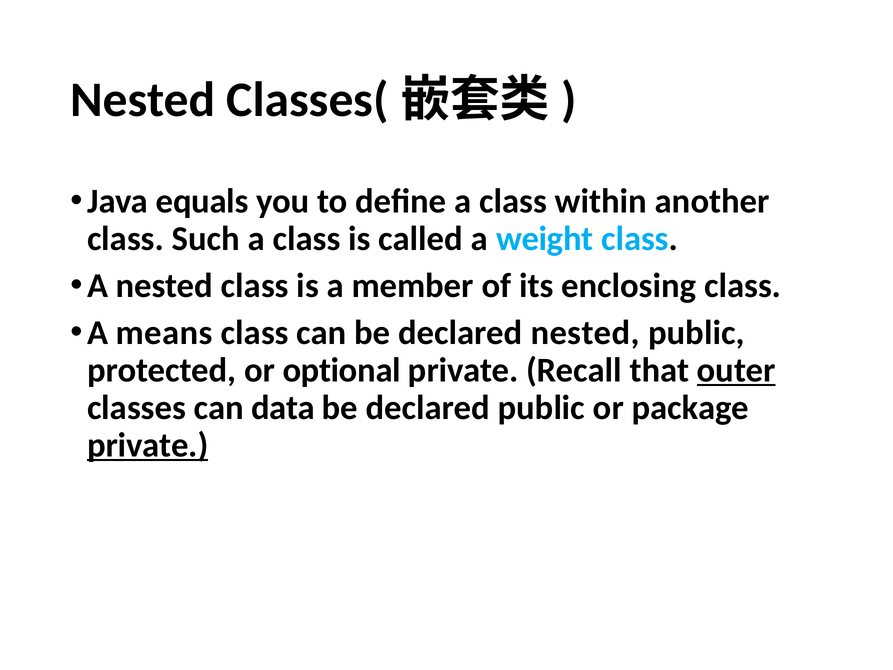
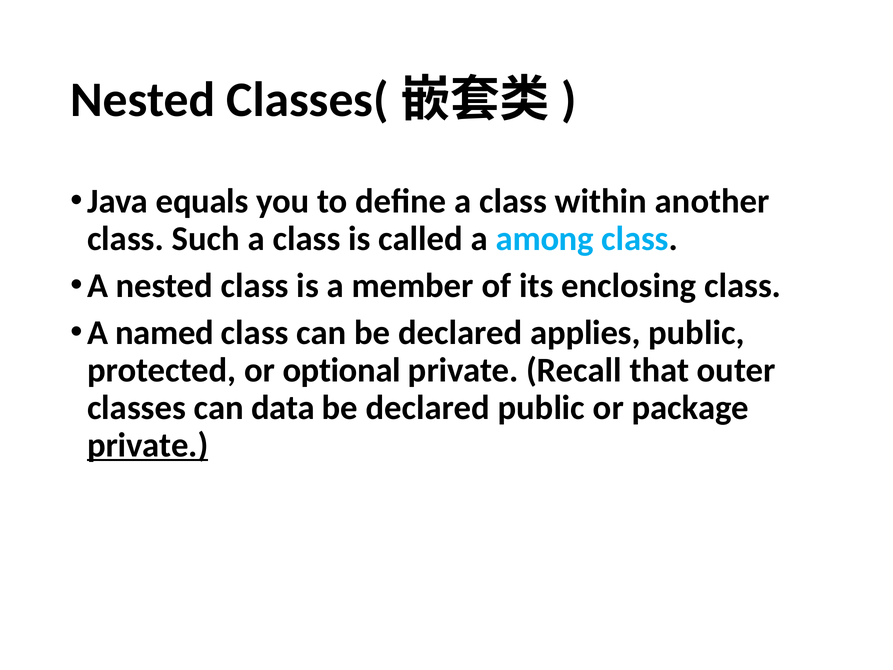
weight: weight -> among (545, 239)
means: means -> named (165, 332)
declared nested: nested -> applies (585, 332)
outer underline: present -> none (736, 370)
